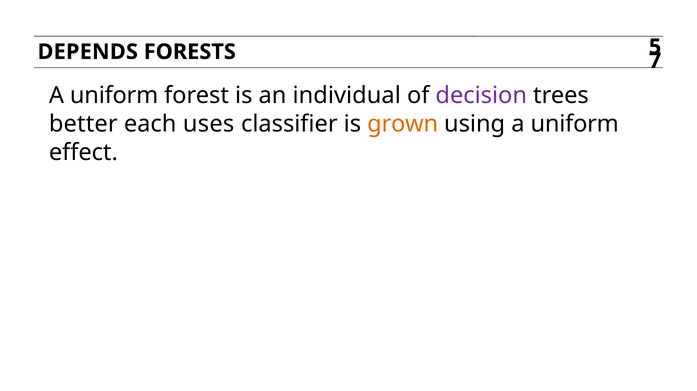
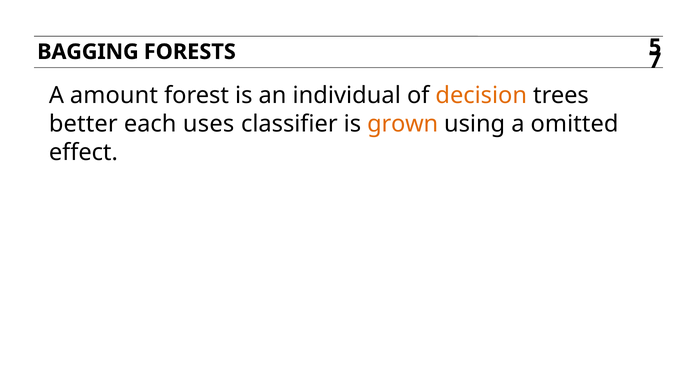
DEPENDS: DEPENDS -> BAGGING (88, 52)
uniform: uniform -> amount (114, 96)
decision colour: purple -> orange (481, 96)
using a uniform: uniform -> omitted (575, 124)
